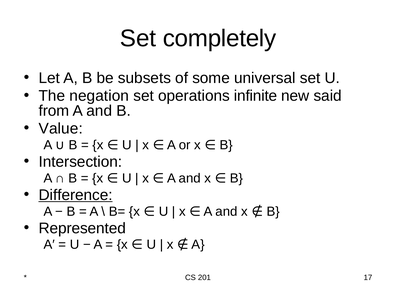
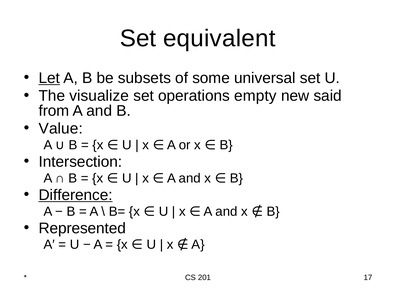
completely: completely -> equivalent (219, 38)
Let underline: none -> present (49, 78)
negation: negation -> visualize (99, 96)
infinite: infinite -> empty (255, 96)
